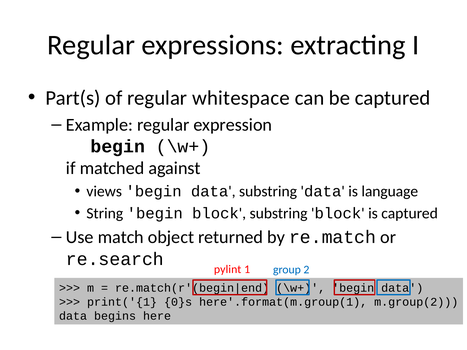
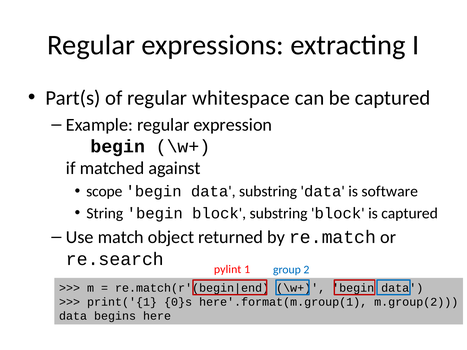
views: views -> scope (104, 192)
language: language -> software (390, 192)
